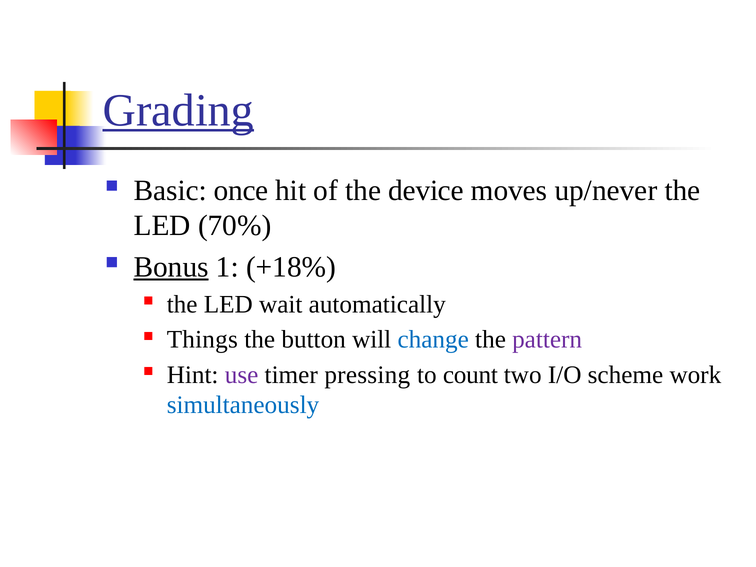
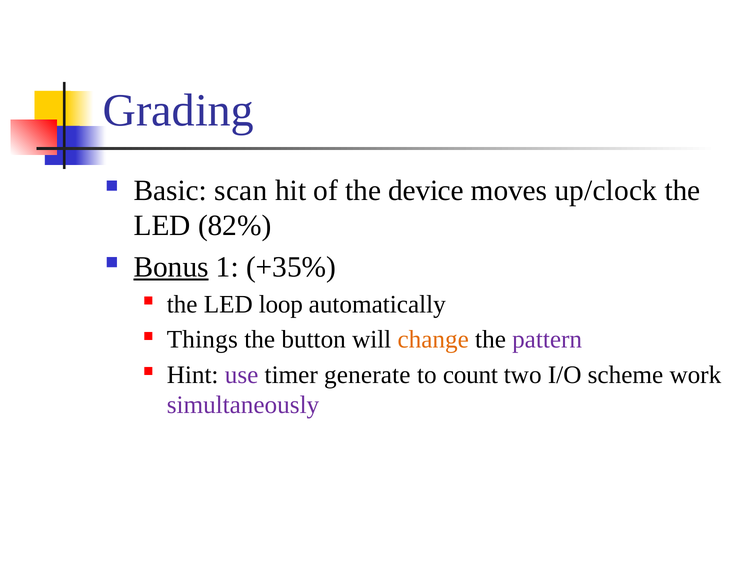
Grading underline: present -> none (178, 110)
once: once -> scan (241, 190)
up/never: up/never -> up/clock (606, 190)
70%: 70% -> 82% (235, 226)
+18%: +18% -> +35% (291, 267)
wait: wait -> loop (281, 304)
change colour: blue -> orange (433, 340)
pressing: pressing -> generate (367, 375)
simultaneously colour: blue -> purple (243, 405)
